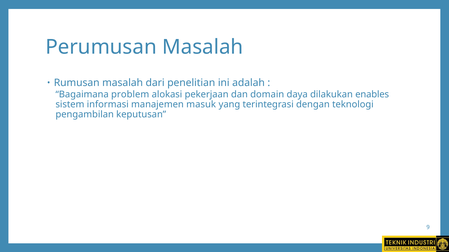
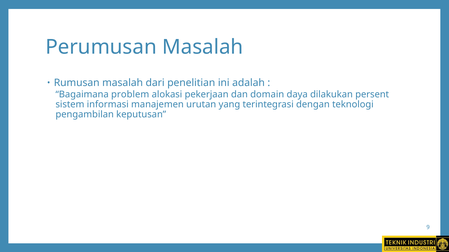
enables: enables -> persent (372, 95)
masuk: masuk -> urutan (201, 105)
